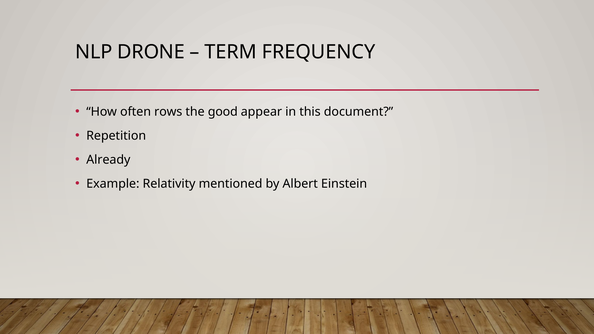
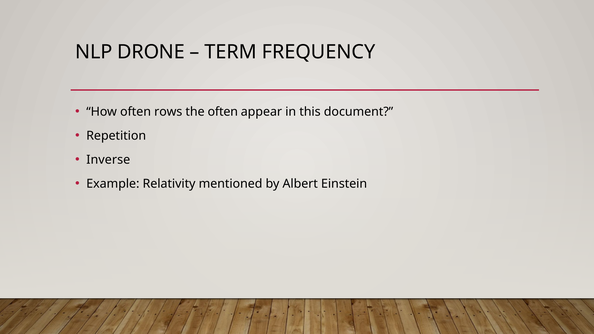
the good: good -> often (223, 112)
Already: Already -> Inverse (108, 160)
